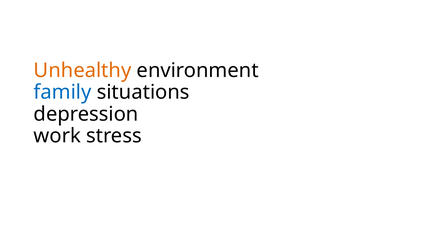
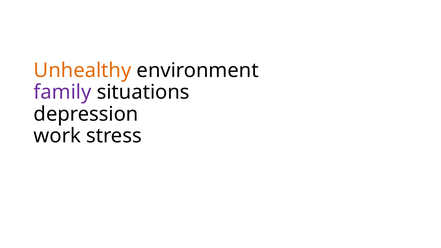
family colour: blue -> purple (63, 92)
